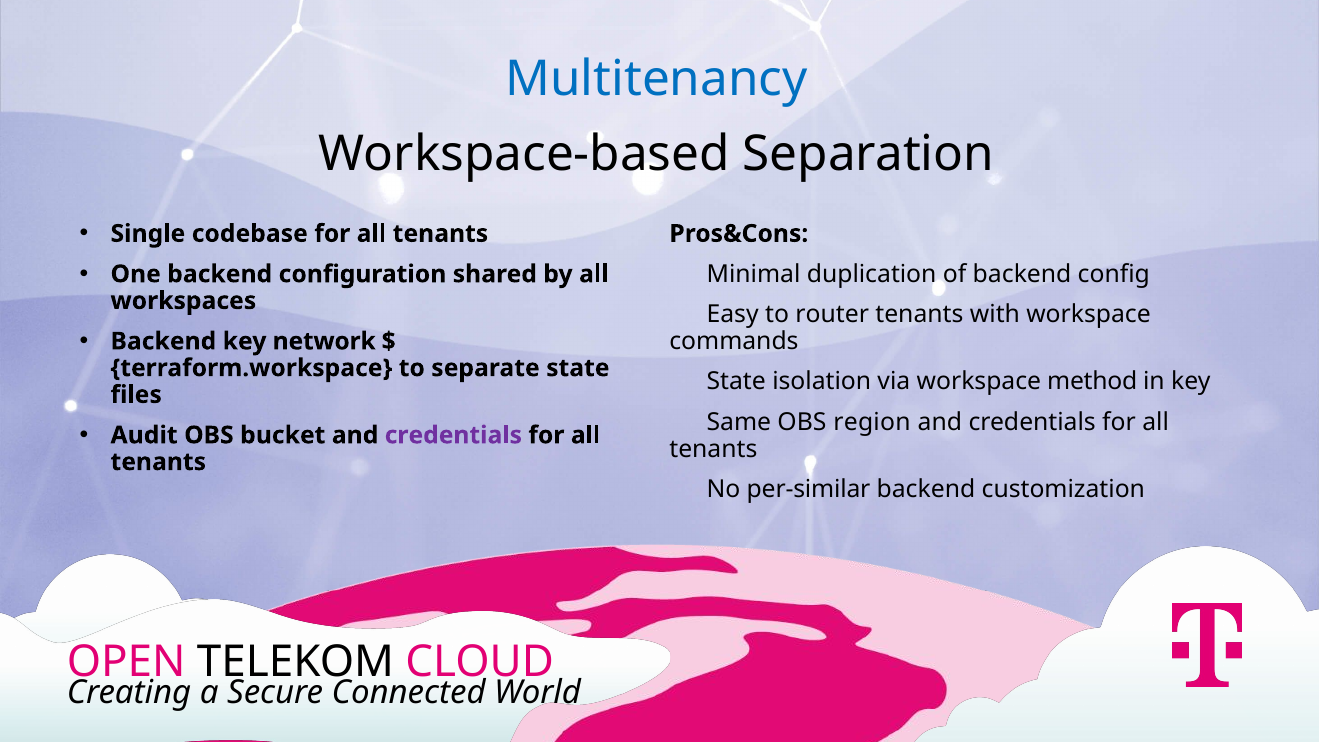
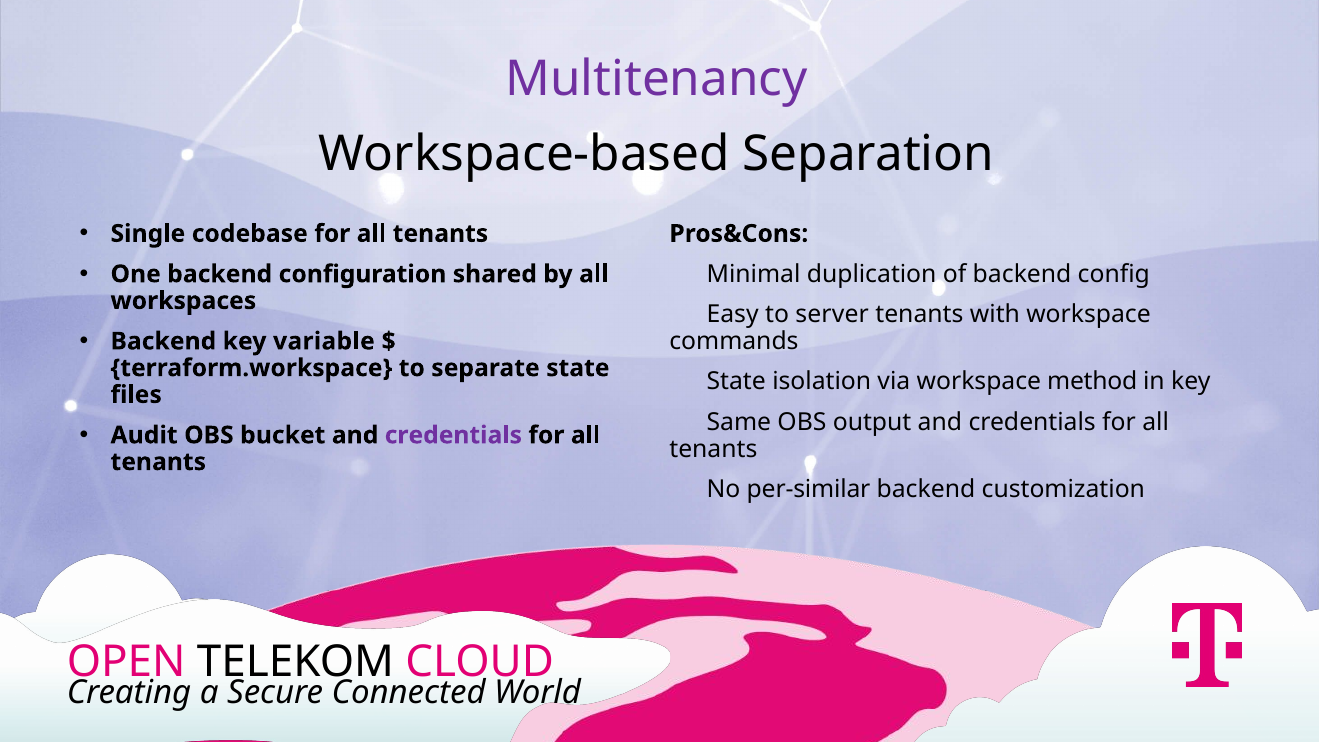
Multitenancy colour: blue -> purple (657, 79)
router: router -> server (832, 315)
network: network -> variable (324, 341)
region: region -> output (872, 422)
